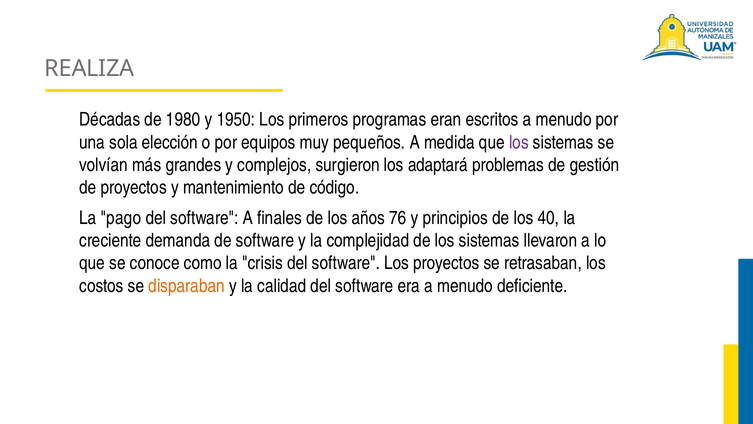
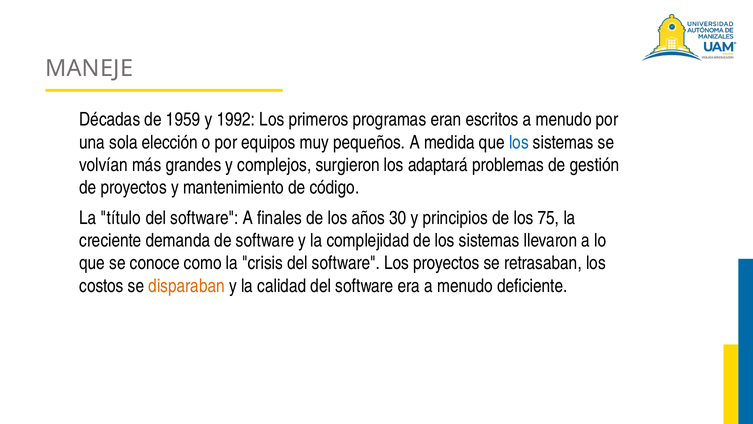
REALIZA: REALIZA -> MANEJE (89, 68)
1980: 1980 -> 1959 (183, 120)
1950: 1950 -> 1992 (236, 120)
los colour: purple -> blue (519, 142)
pago: pago -> título (121, 218)
76: 76 -> 30 (398, 218)
40: 40 -> 75 (549, 218)
